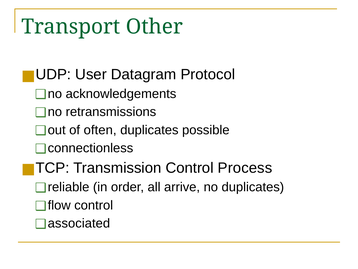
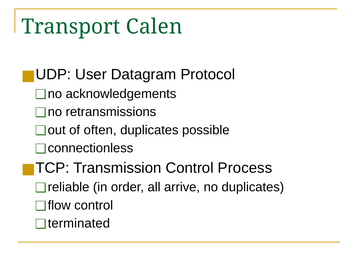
Other: Other -> Calen (154, 27)
associated: associated -> terminated (79, 223)
